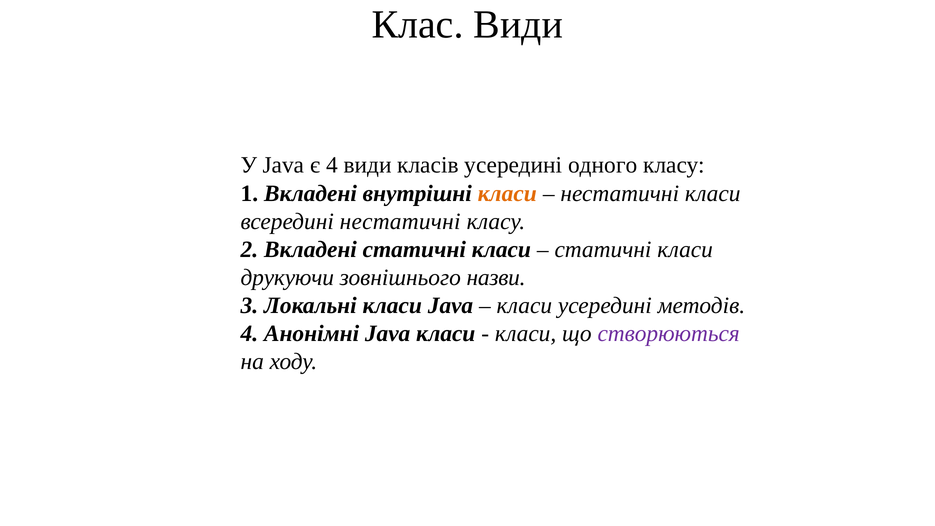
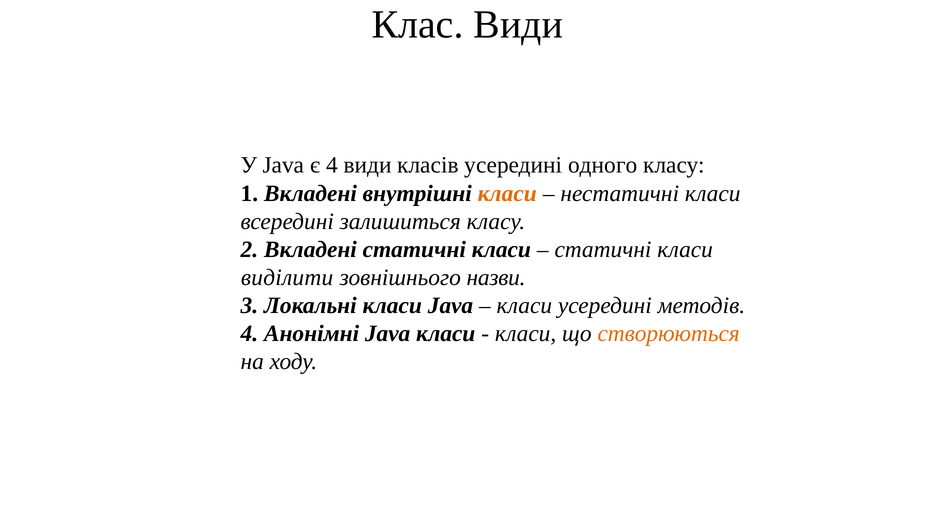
всередині нестатичні: нестатичні -> залишиться (400, 221)
друкуючи: друкуючи -> виділити (287, 277)
створюються colour: purple -> orange (669, 334)
